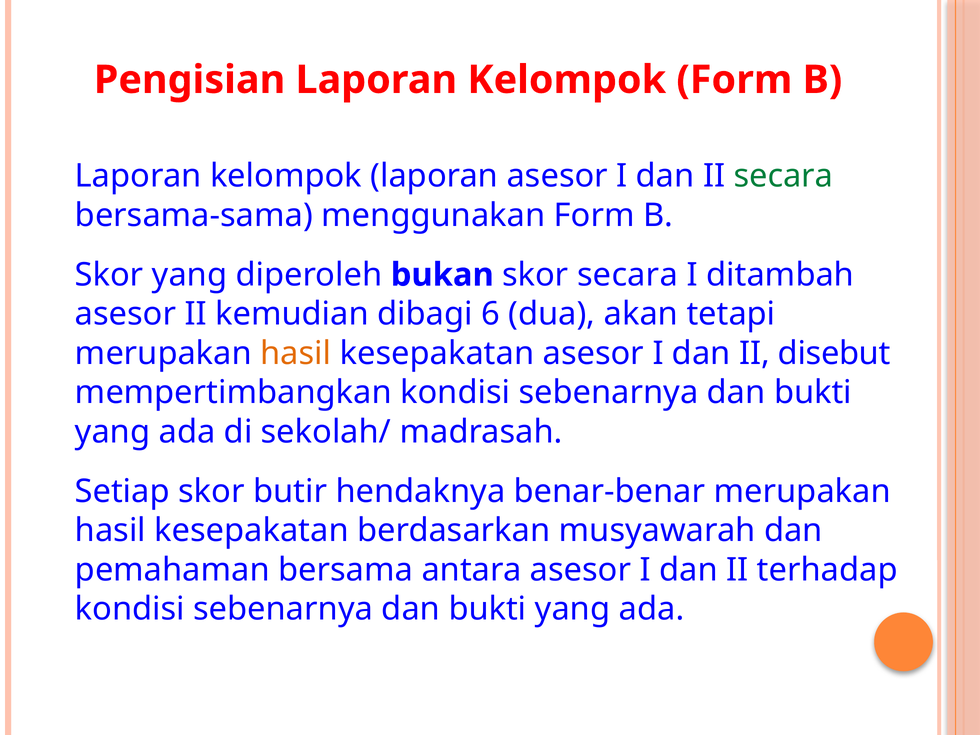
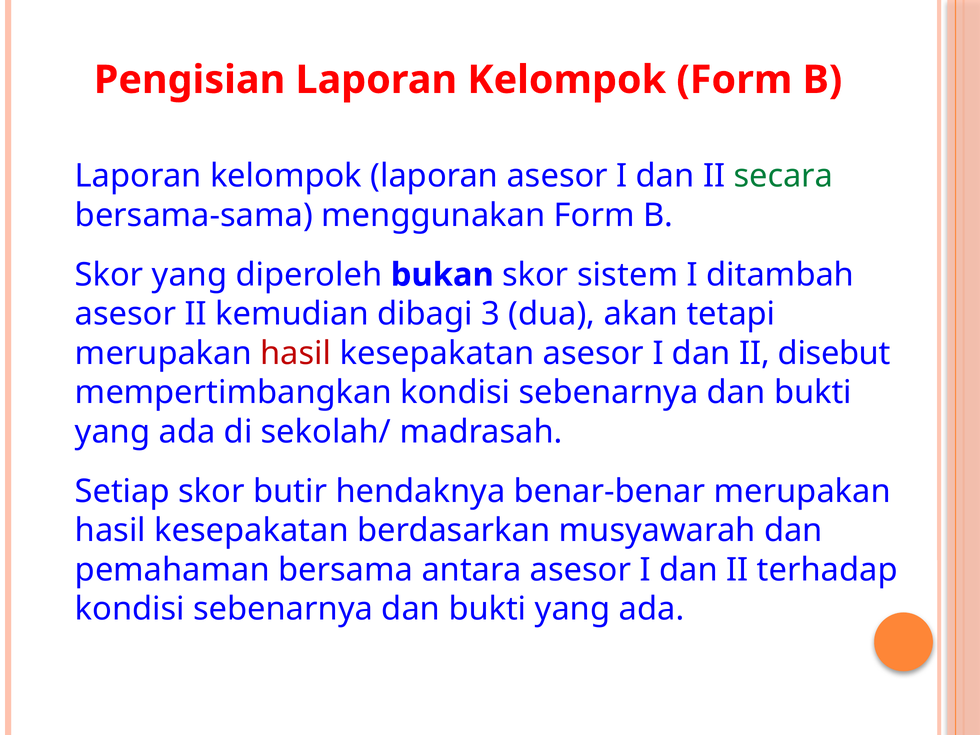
skor secara: secara -> sistem (628, 275)
6: 6 -> 3 (491, 314)
hasil colour: orange -> red (296, 353)
